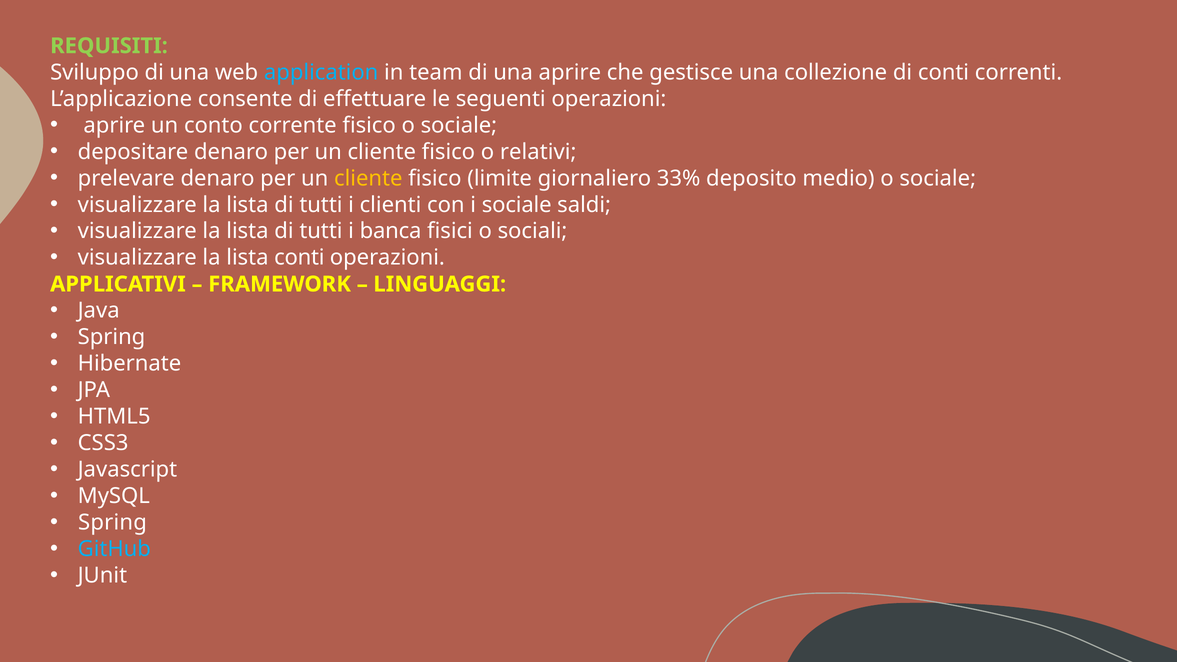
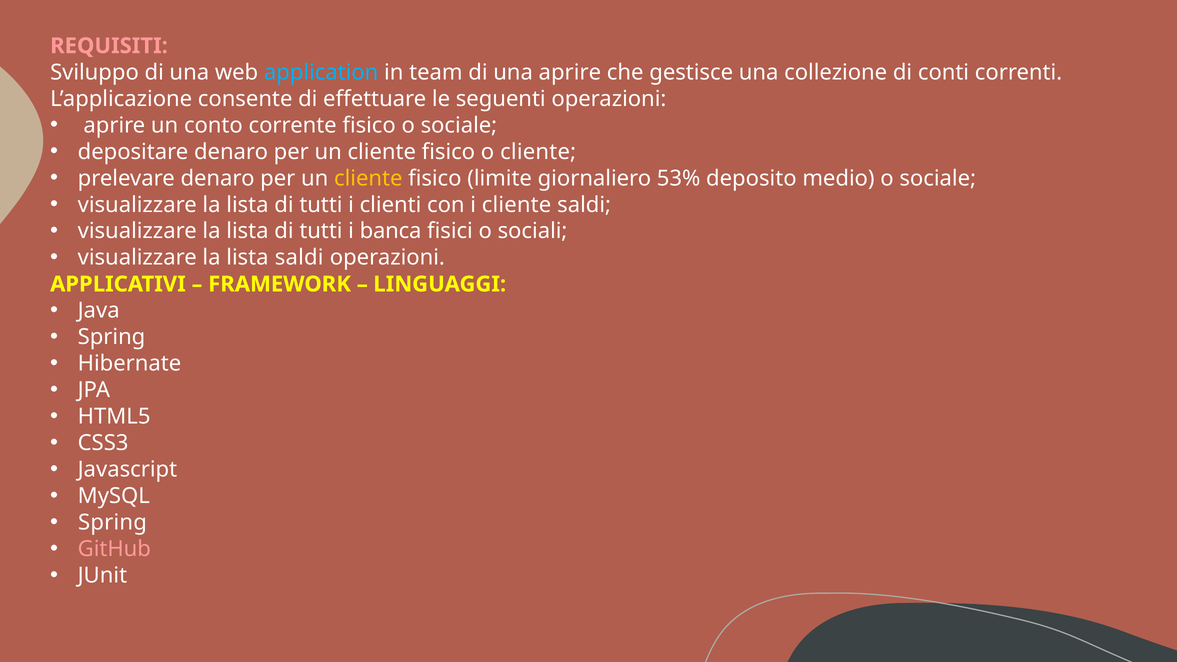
REQUISITI colour: light green -> pink (109, 46)
o relativi: relativi -> cliente (538, 152)
33%: 33% -> 53% (679, 178)
i sociale: sociale -> cliente (517, 205)
lista conti: conti -> saldi (299, 258)
GitHub colour: light blue -> pink (114, 549)
